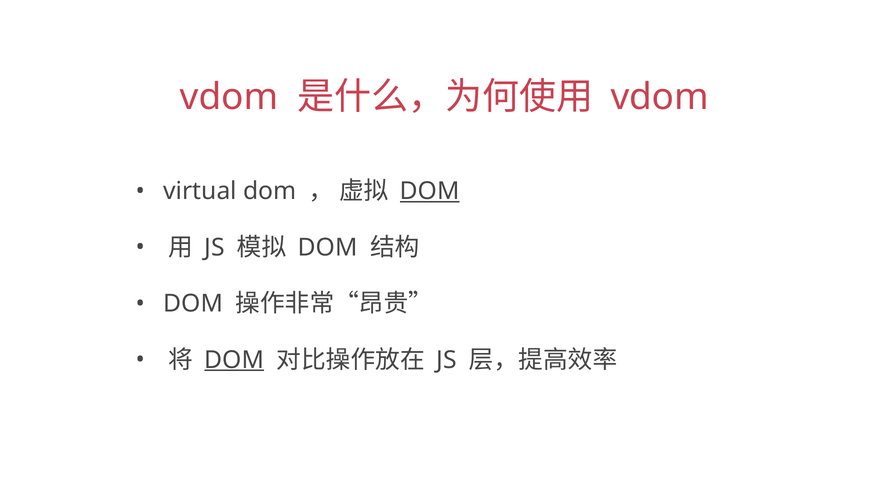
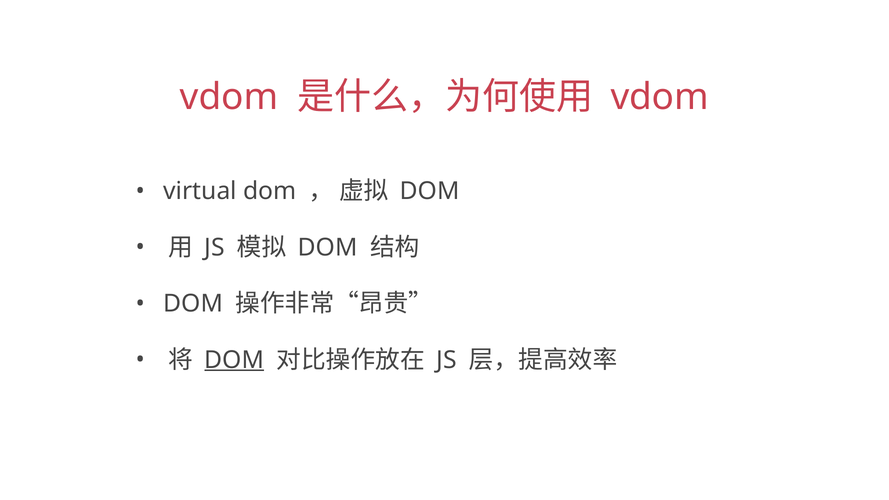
DOM underline: present -> none (430, 191)
